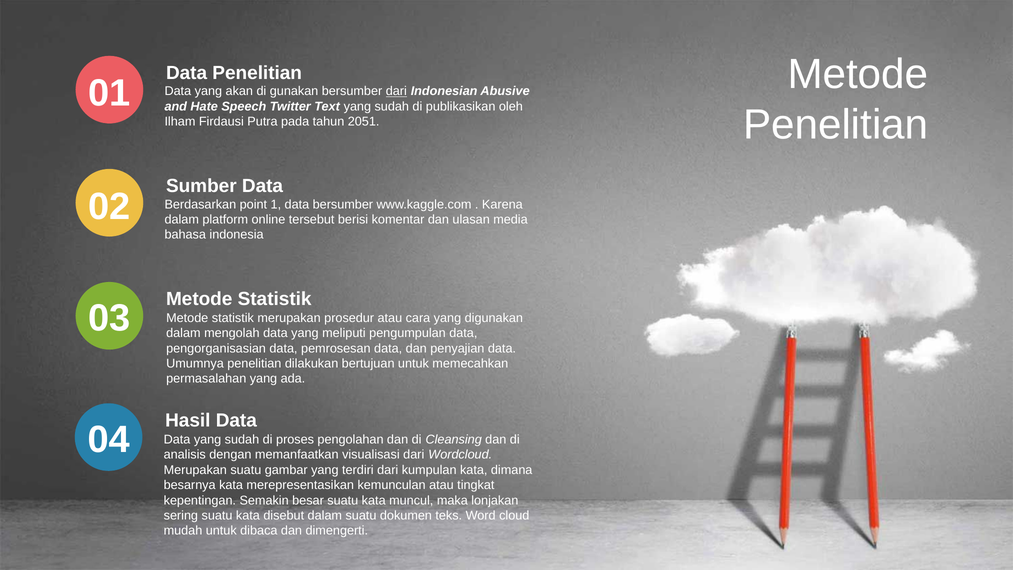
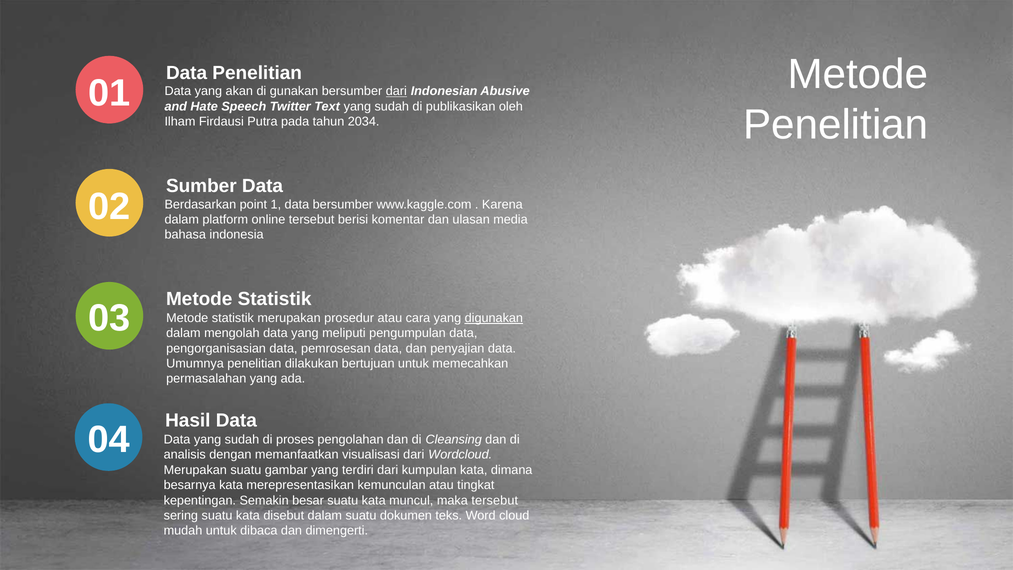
2051: 2051 -> 2034 (364, 122)
digunakan underline: none -> present (494, 318)
maka lonjakan: lonjakan -> tersebut (495, 500)
